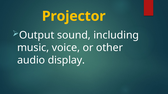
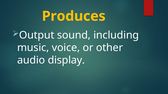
Projector: Projector -> Produces (74, 16)
